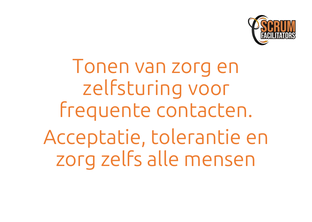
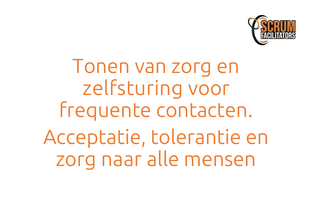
zelfs: zelfs -> naar (121, 160)
